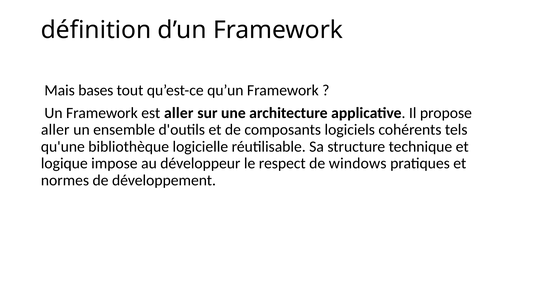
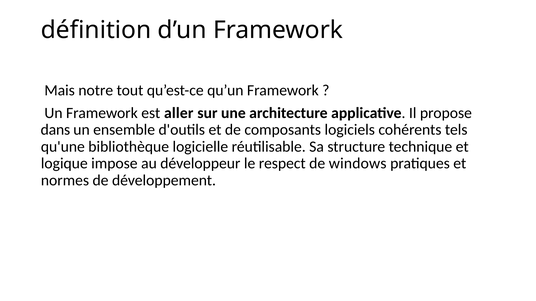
bases: bases -> notre (96, 91)
aller: aller -> dans (55, 130)
